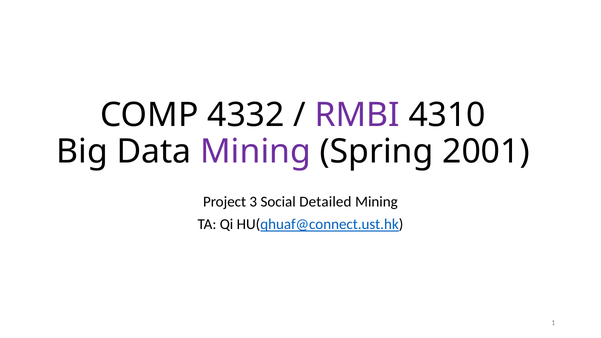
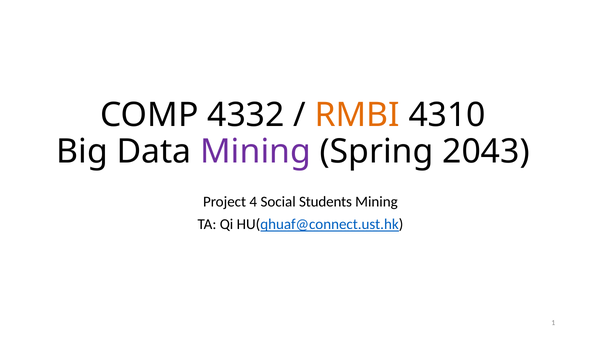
RMBI colour: purple -> orange (357, 115)
2001: 2001 -> 2043 (486, 152)
3: 3 -> 4 (253, 202)
Detailed: Detailed -> Students (326, 202)
